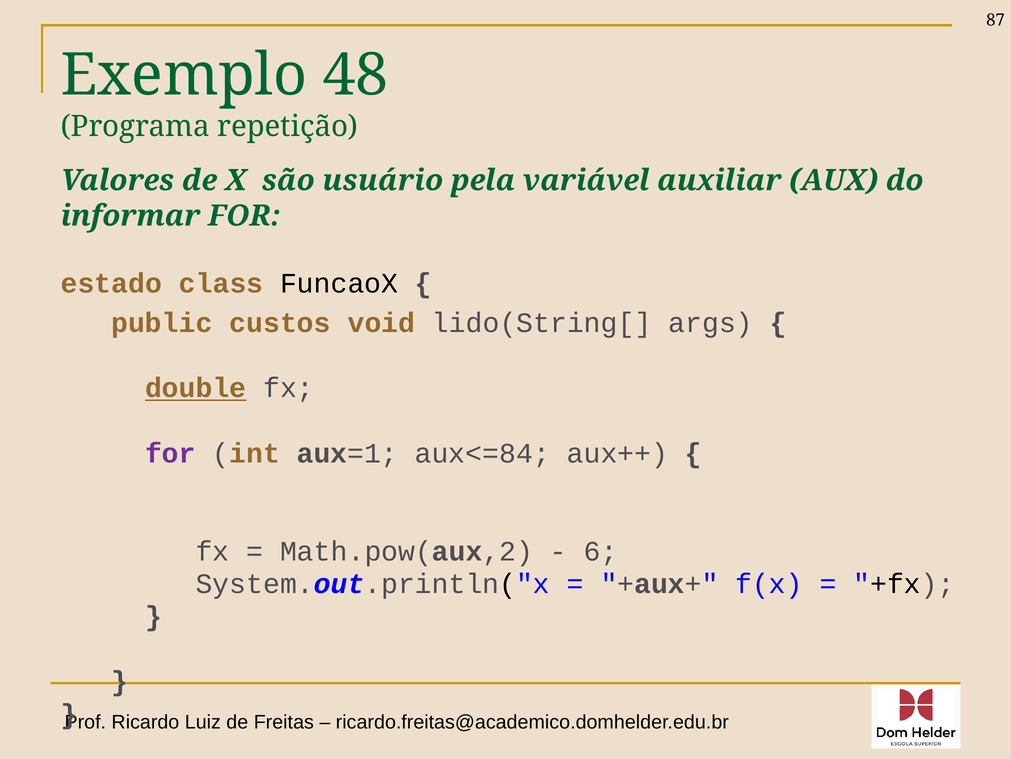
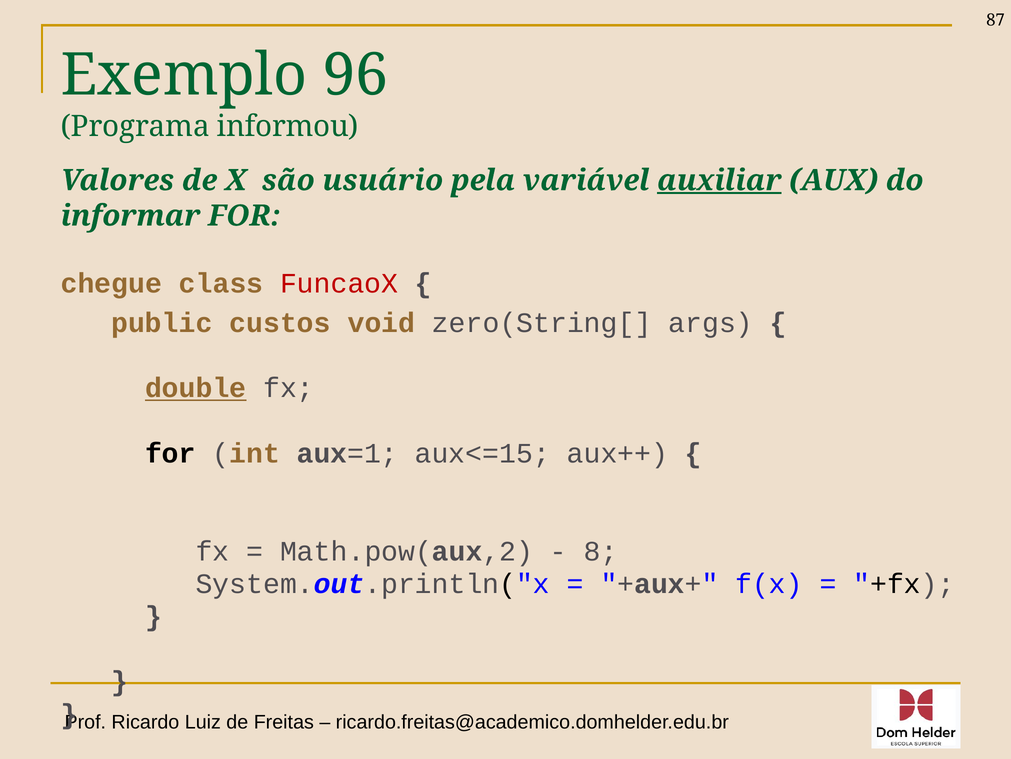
48: 48 -> 96 (355, 75)
repetição: repetição -> informou (288, 126)
auxiliar underline: none -> present (719, 180)
estado: estado -> chegue (111, 283)
FuncaoX colour: black -> red (339, 283)
lido(String[: lido(String[ -> zero(String[ (542, 322)
for colour: purple -> black (170, 453)
aux<=84: aux<=84 -> aux<=15 (482, 453)
6: 6 -> 8 (601, 551)
